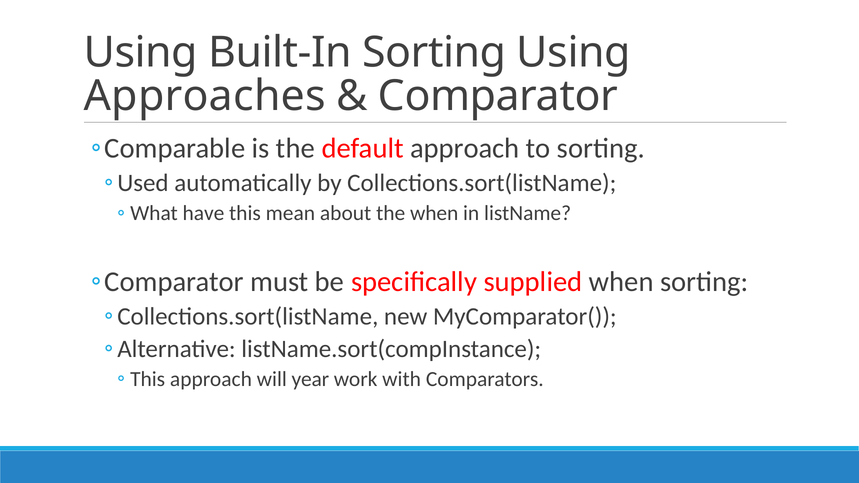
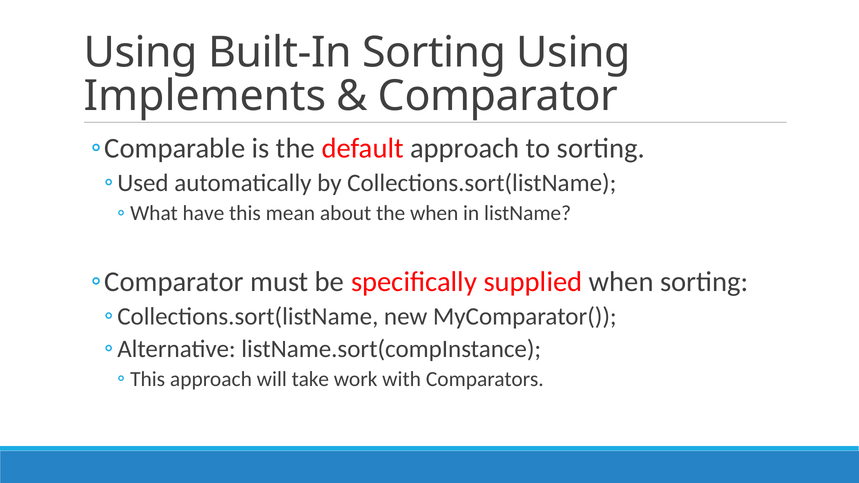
Approaches: Approaches -> Implements (205, 96)
year: year -> take (310, 379)
